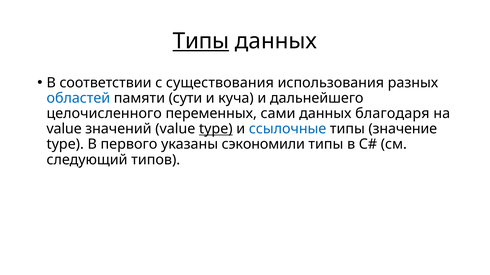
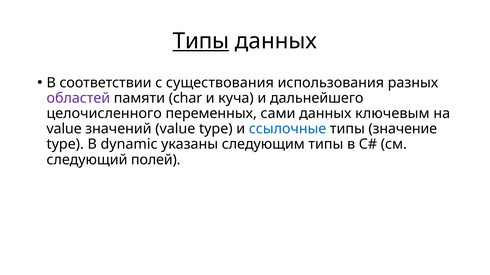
областей colour: blue -> purple (78, 98)
сути: сути -> char (185, 98)
благодаря: благодаря -> ключевым (392, 114)
type underline: present -> none (216, 129)
первого: первого -> dynamic (129, 145)
сэкономили: сэкономили -> следующим (263, 145)
типов: типов -> полей (156, 160)
